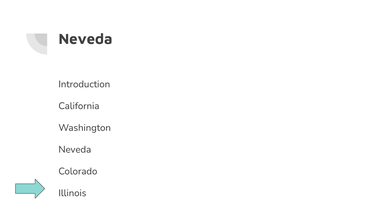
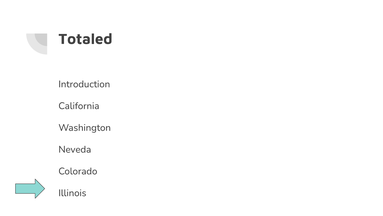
Neveda: Neveda -> Totaled (85, 39)
